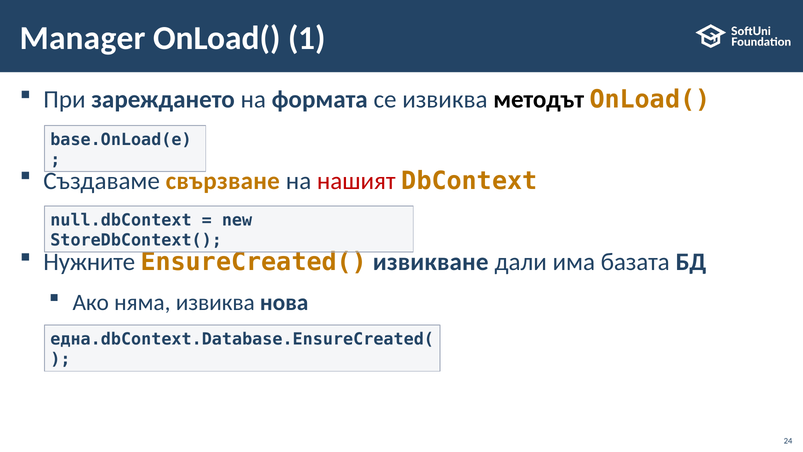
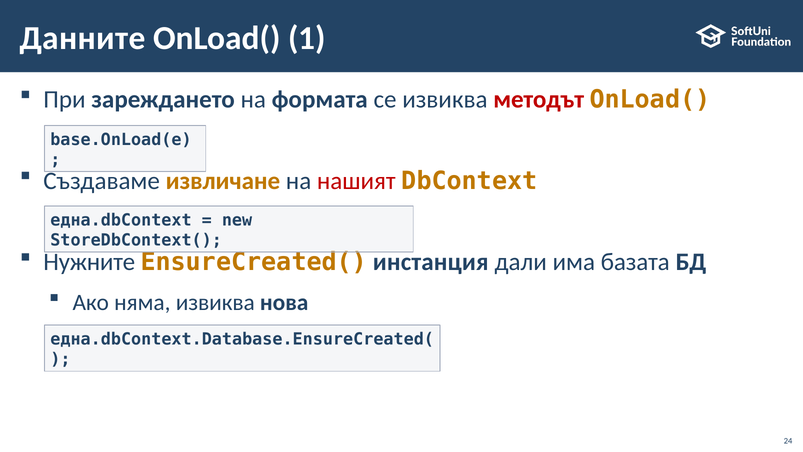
Manager: Manager -> Данните (83, 38)
методът colour: black -> red (539, 99)
свързване: свързване -> извличане (223, 181)
null.dbContext: null.dbContext -> една.dbContext (121, 220)
извикване: извикване -> инстанция (431, 262)
